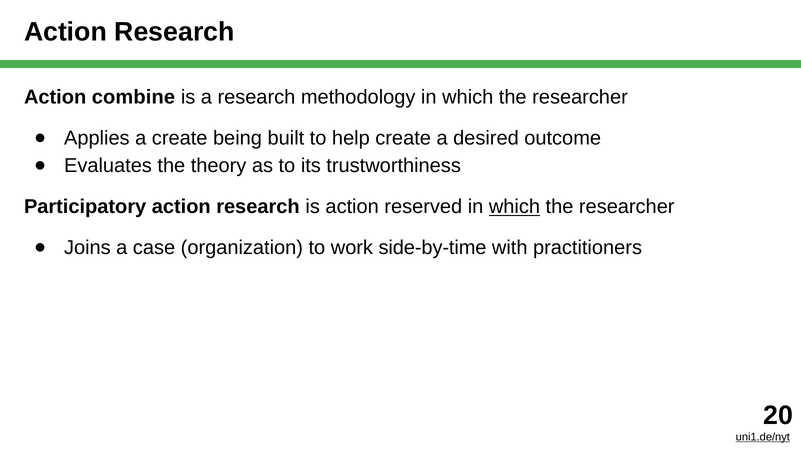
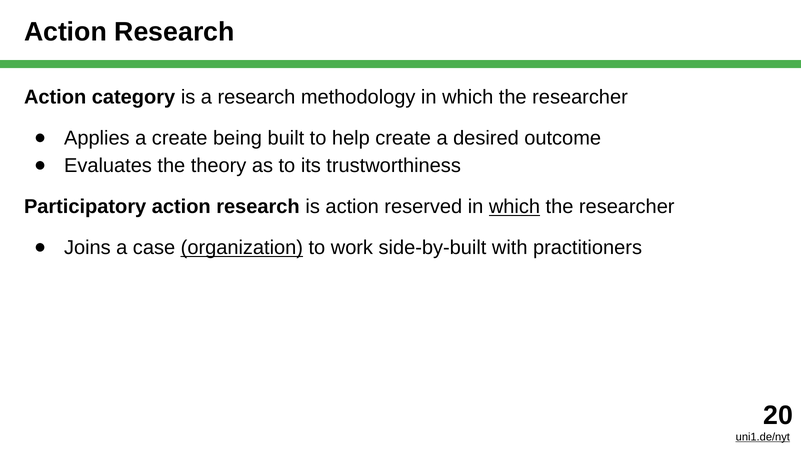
combine: combine -> category (133, 97)
organization underline: none -> present (242, 248)
side-by-time: side-by-time -> side-by-built (432, 248)
